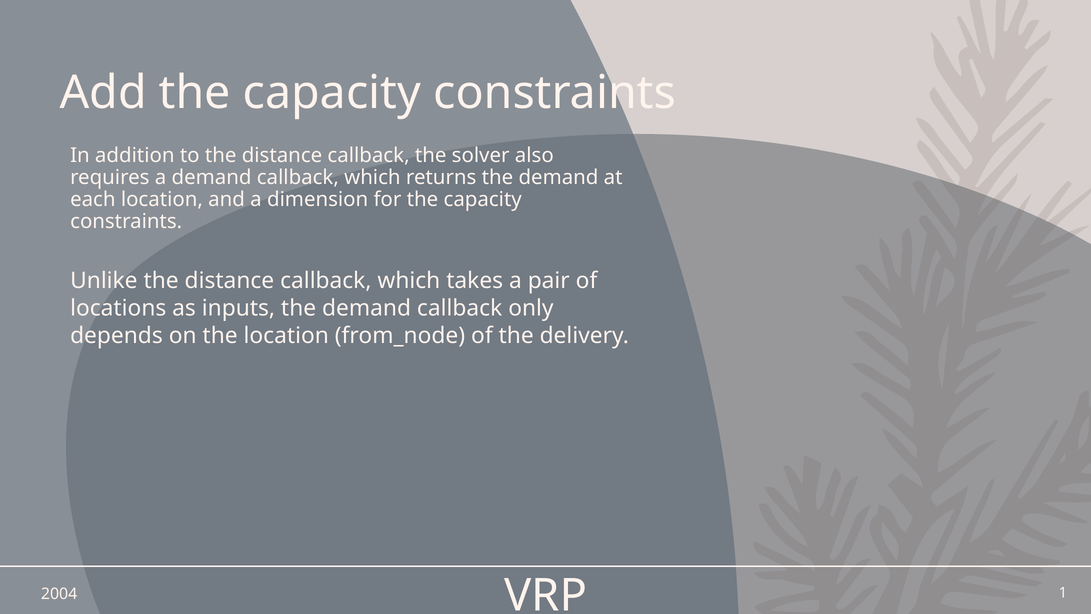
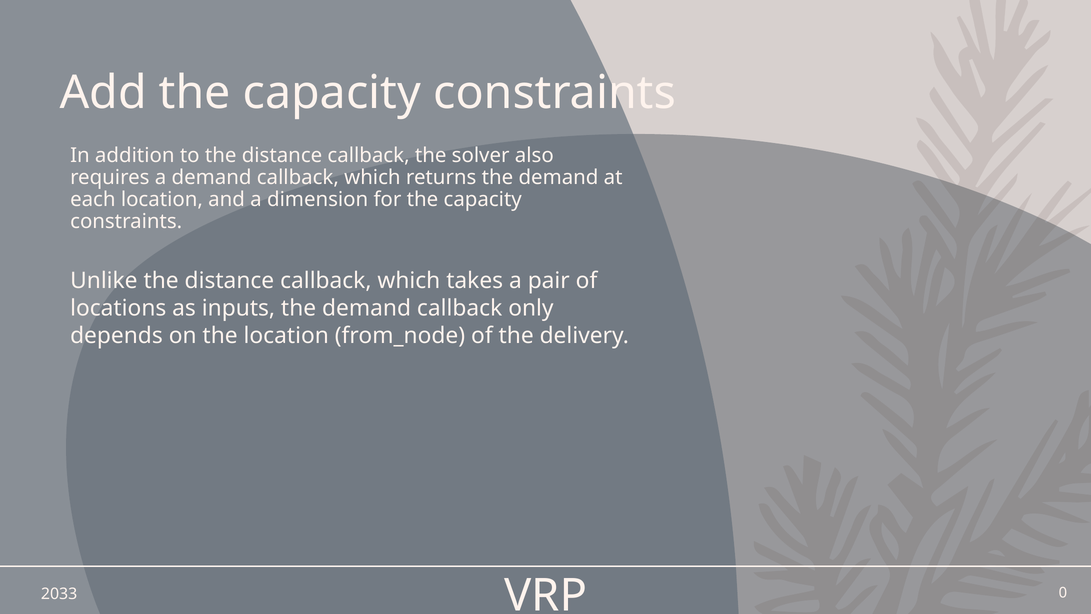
2004: 2004 -> 2033 (59, 594)
1: 1 -> 0 (1063, 592)
